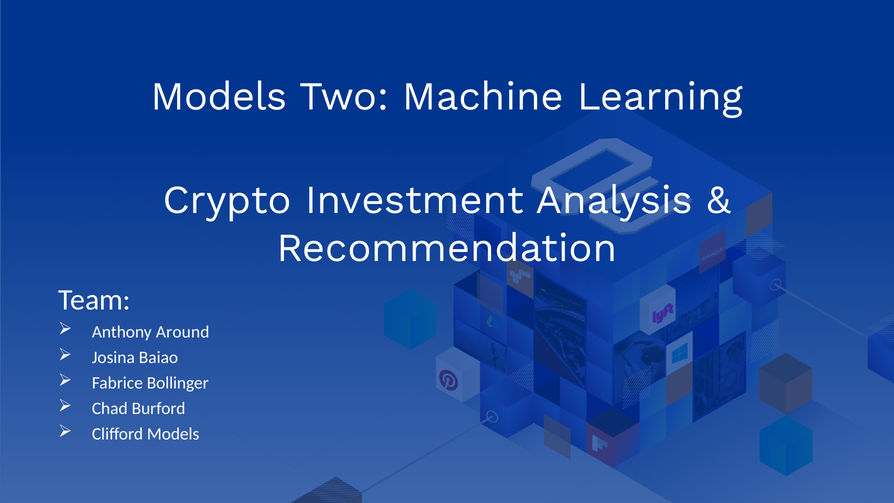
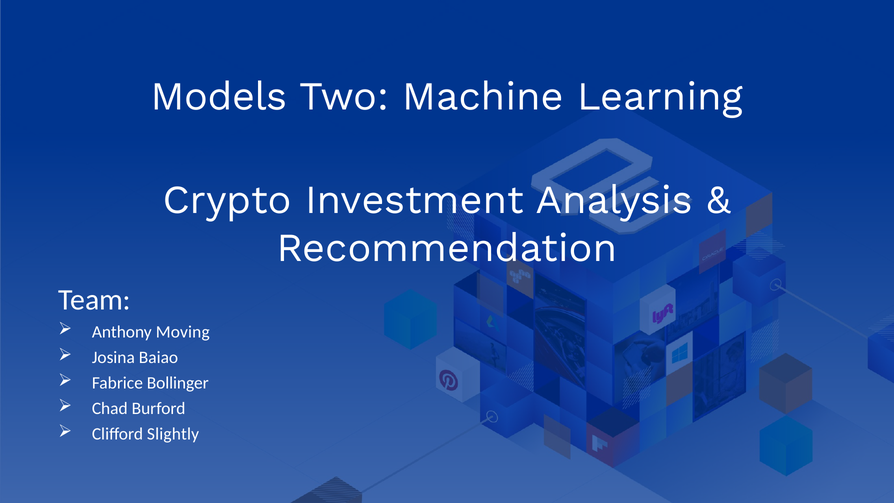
Around: Around -> Moving (183, 332)
Clifford Models: Models -> Slightly (173, 434)
